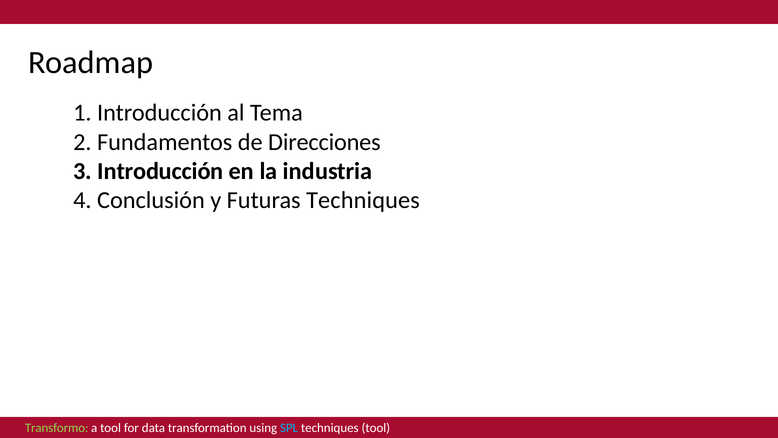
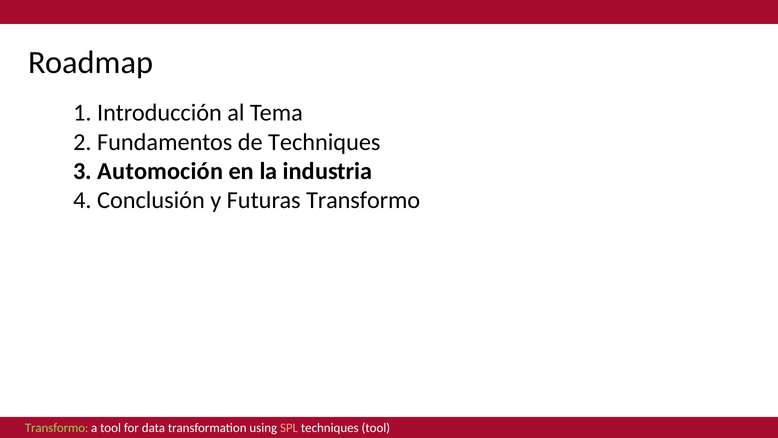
de Direcciones: Direcciones -> Techniques (324, 142)
3 Introducción: Introducción -> Automoción (160, 171)
Futuras Techniques: Techniques -> Transformo (363, 200)
SPL colour: light blue -> pink (289, 428)
